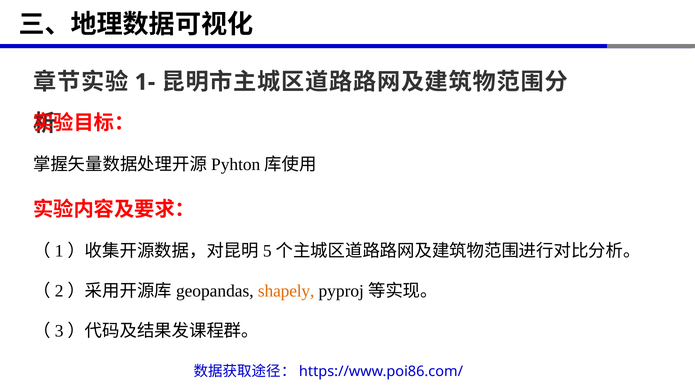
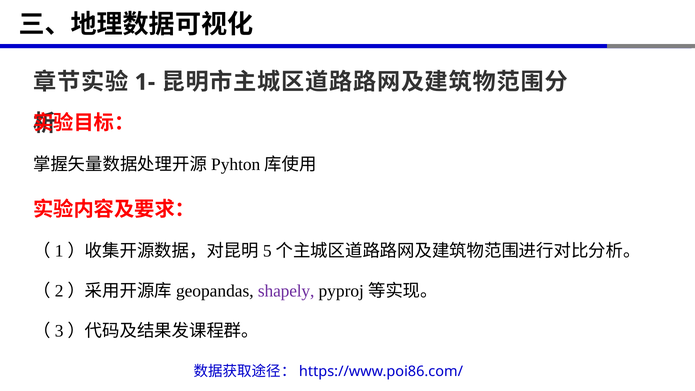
shapely colour: orange -> purple (286, 291)
